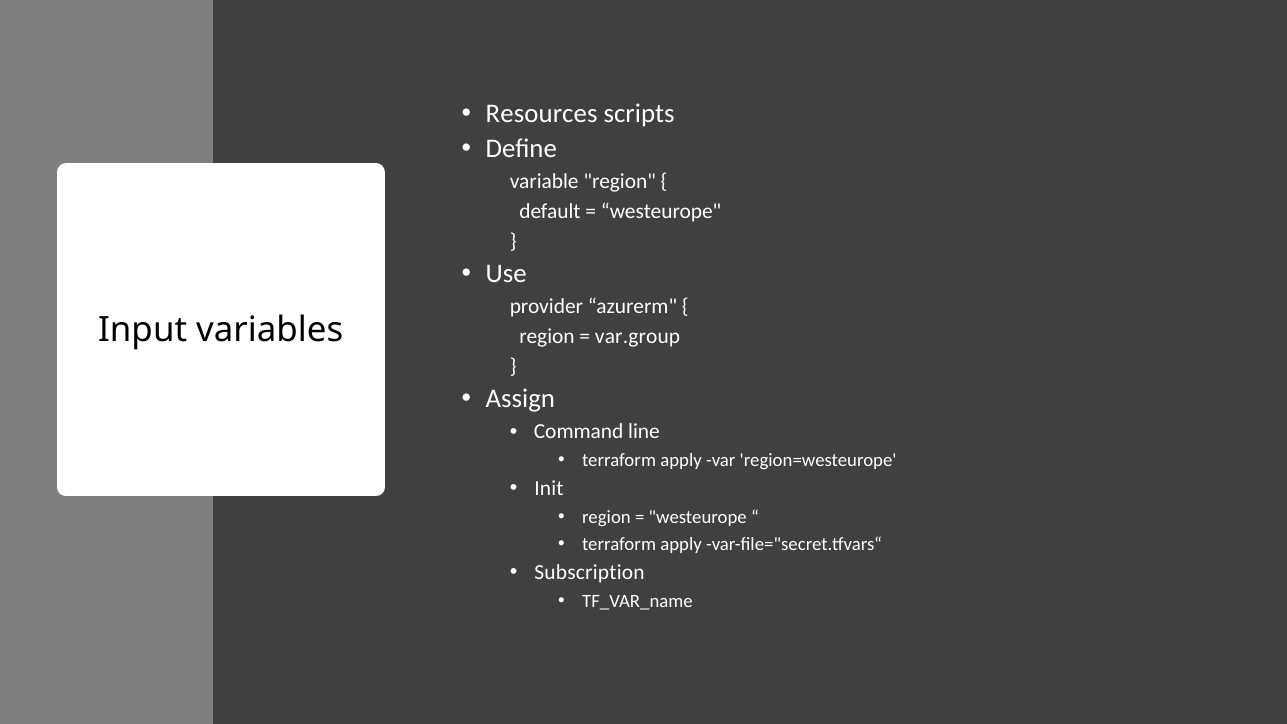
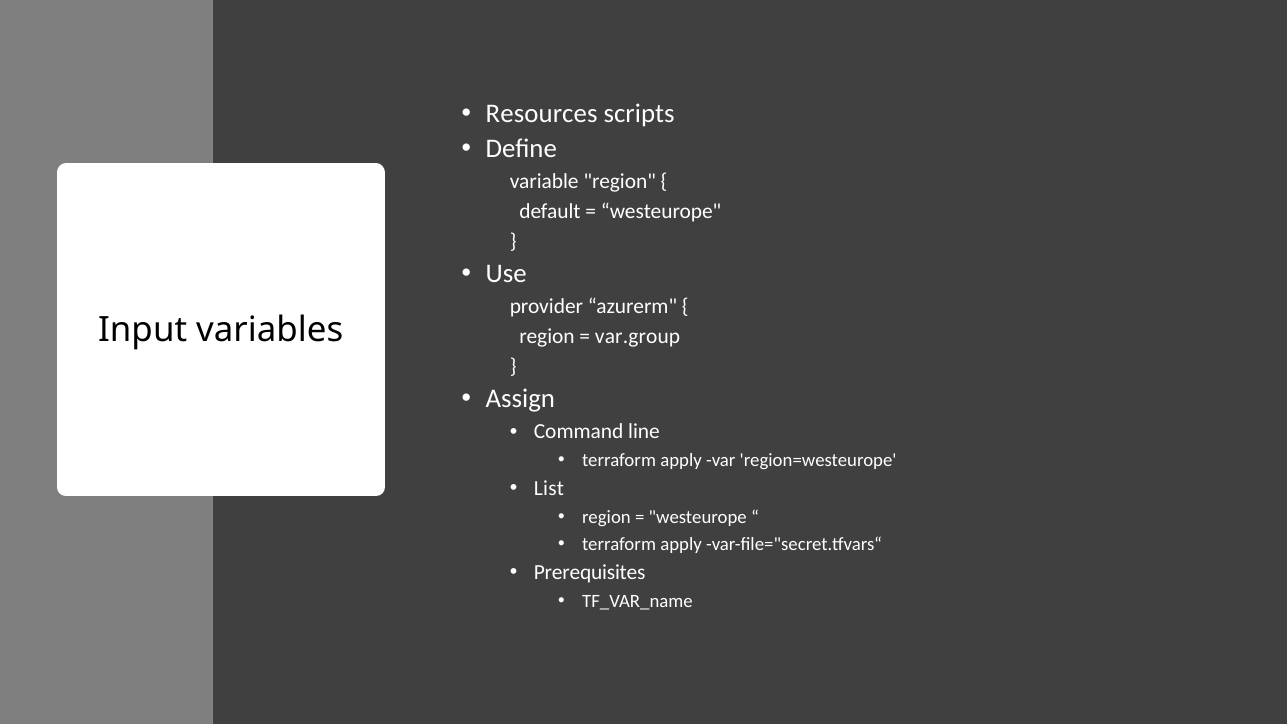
Init: Init -> List (549, 489)
Subscription: Subscription -> Prerequisites (590, 572)
